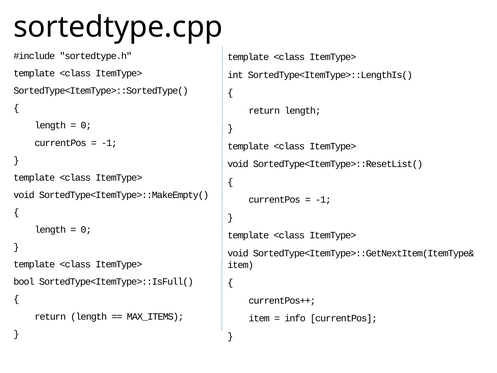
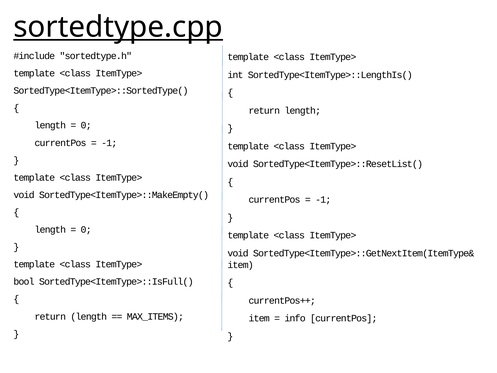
sortedtype.cpp underline: none -> present (118, 27)
